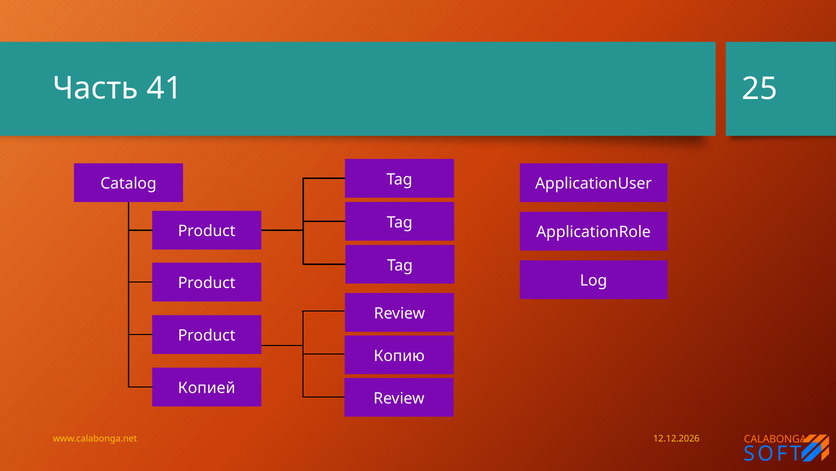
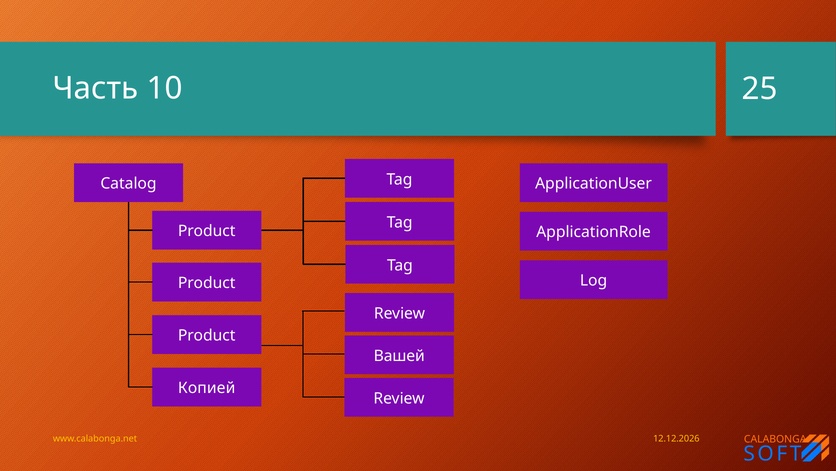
41: 41 -> 10 (165, 88)
Копию: Копию -> Вашей (399, 355)
